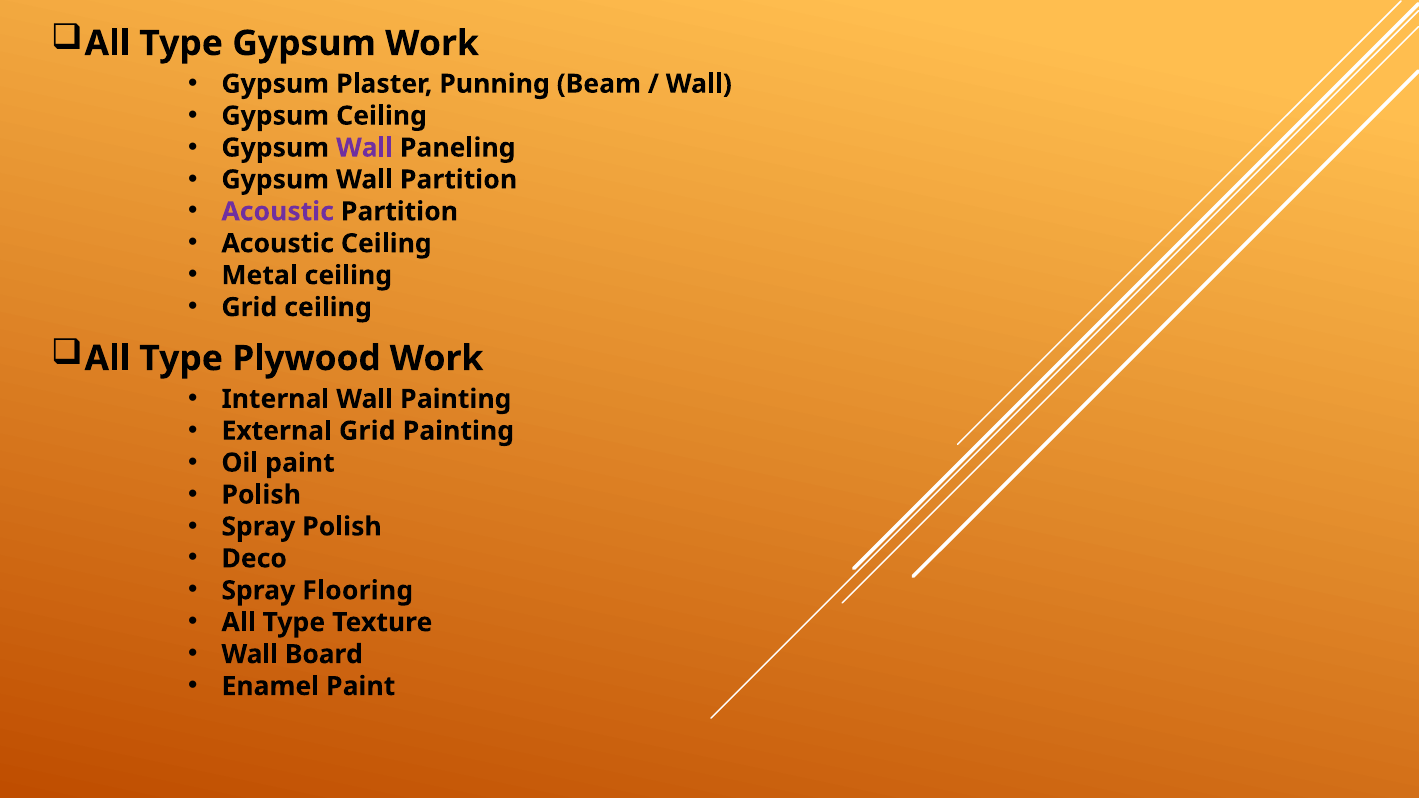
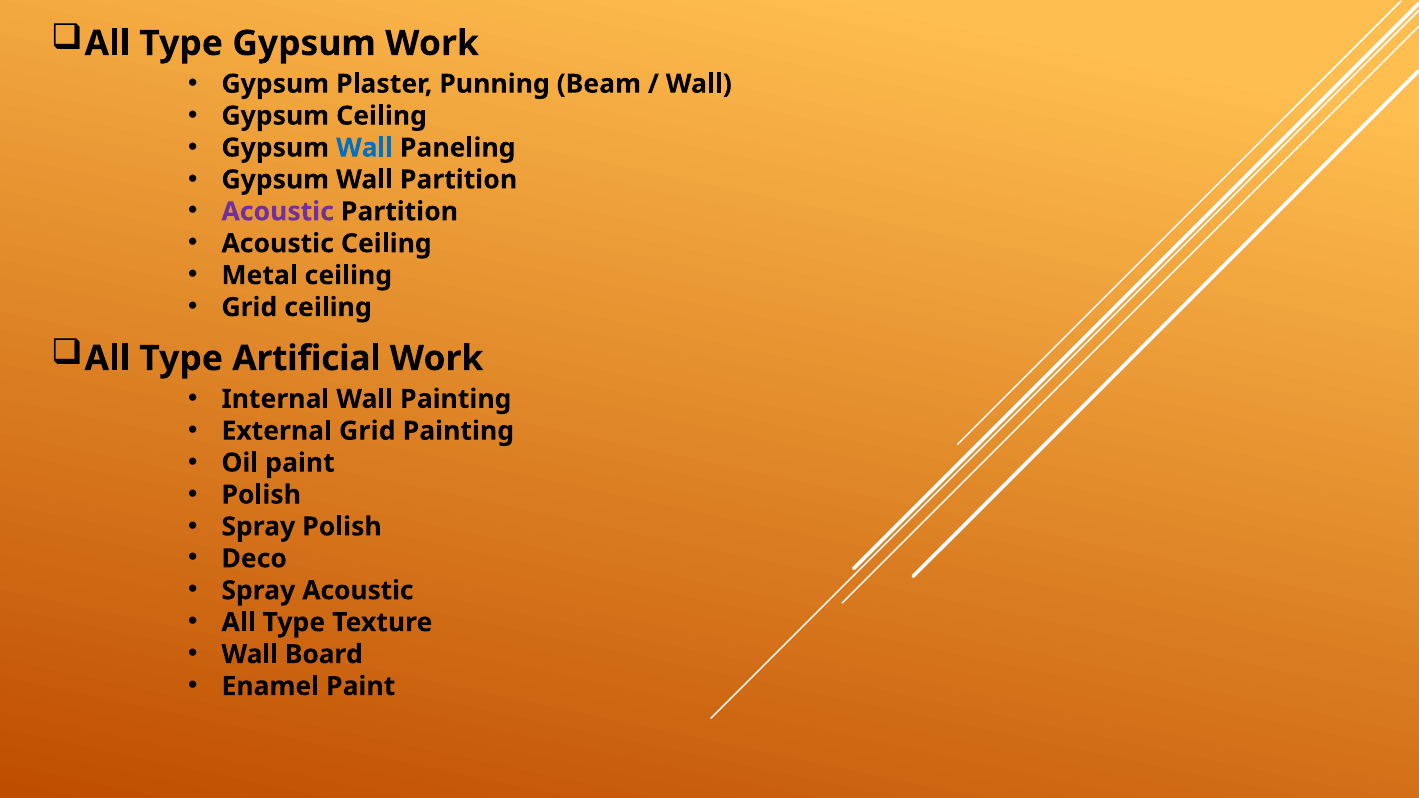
Wall colour: purple -> blue (365, 148)
Plywood: Plywood -> Artificial (307, 359)
Spray Flooring: Flooring -> Acoustic (358, 591)
